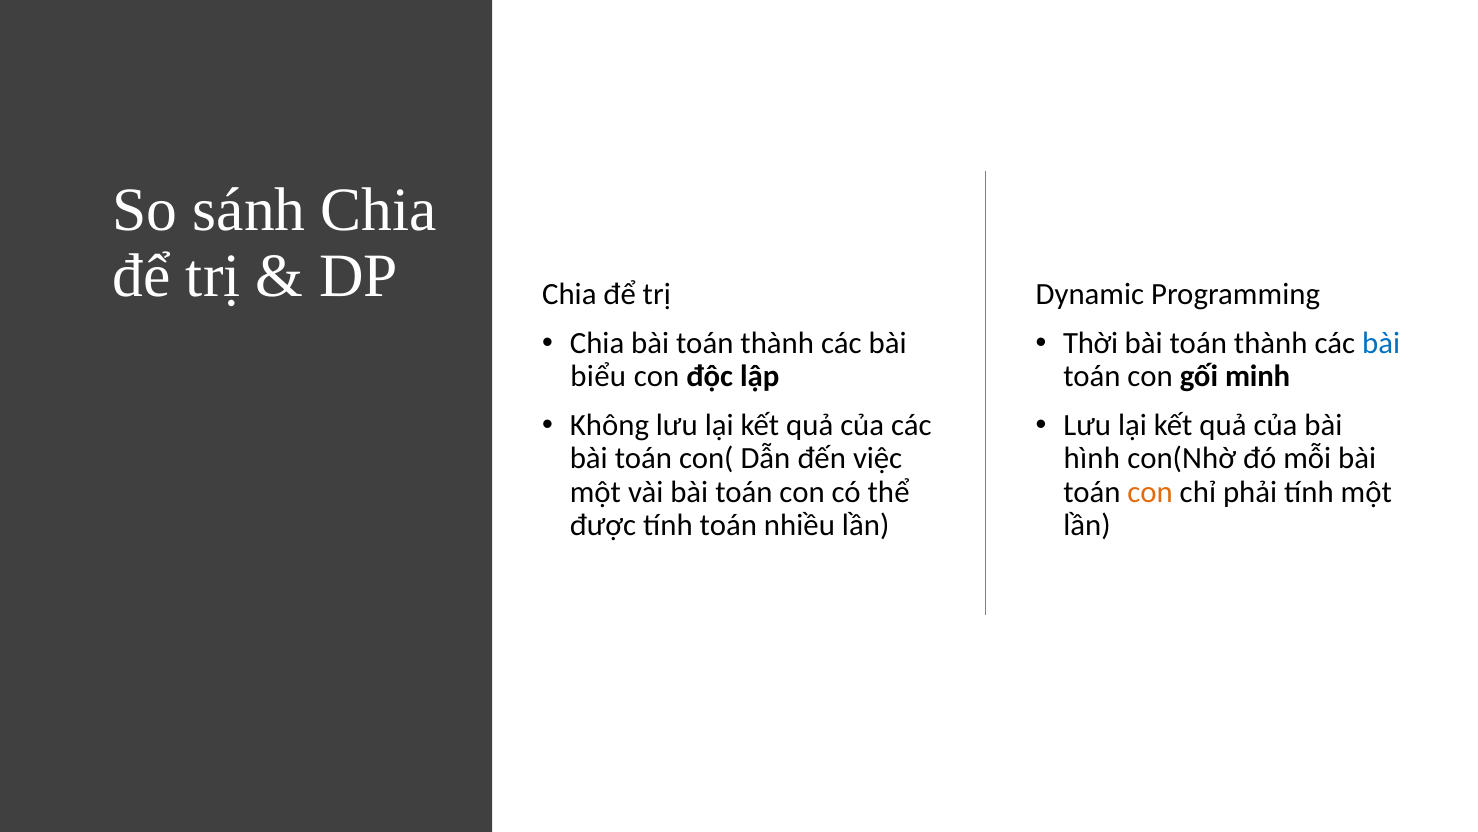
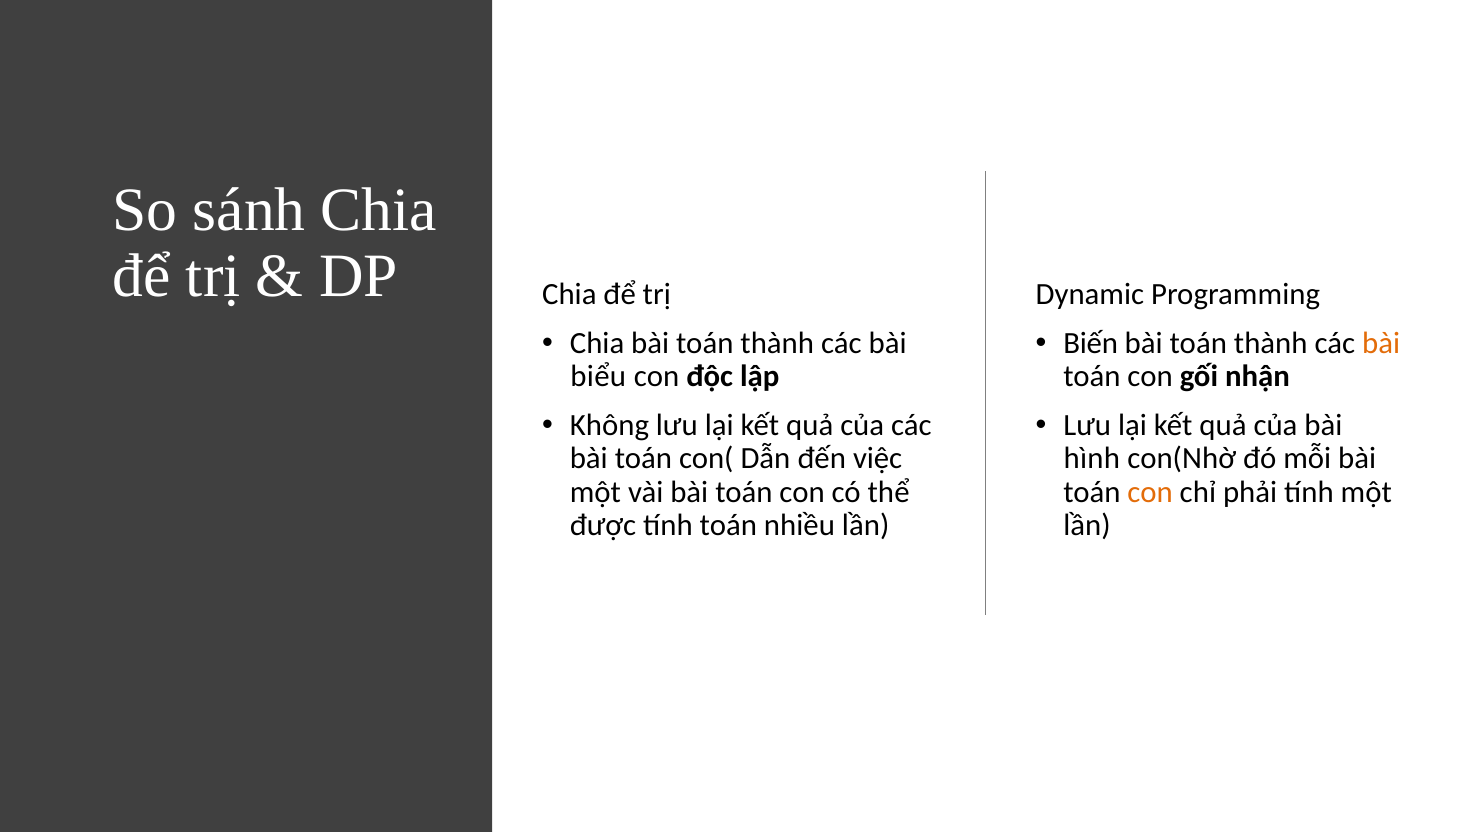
Thời: Thời -> Biến (1091, 343)
bài colour: blue -> orange (1381, 343)
minh: minh -> nhận (1258, 376)
